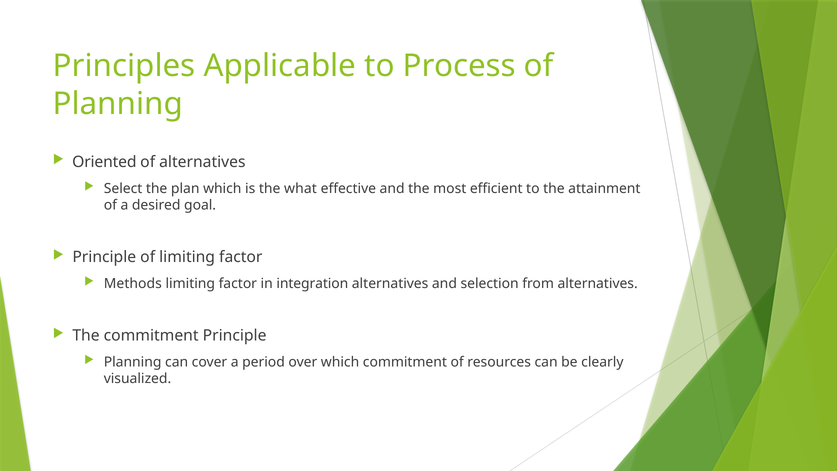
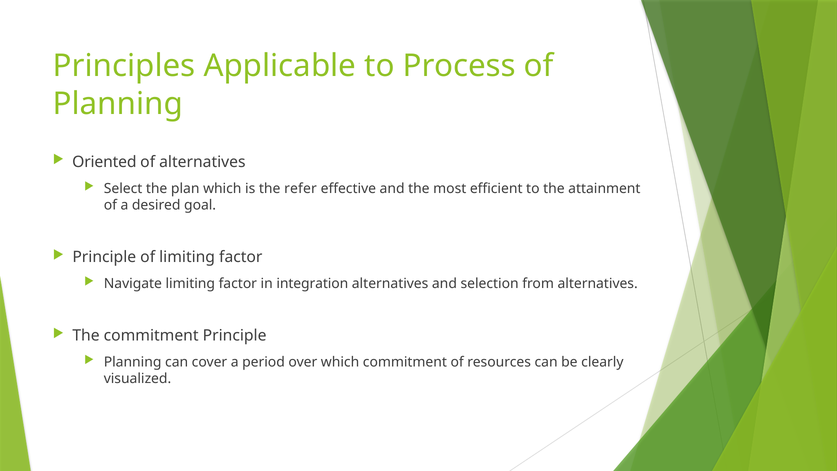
what: what -> refer (300, 188)
Methods: Methods -> Navigate (133, 283)
